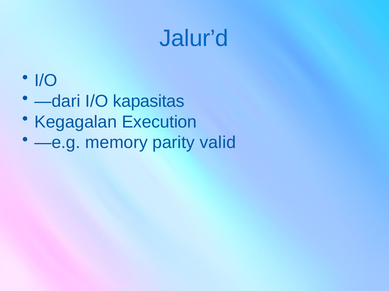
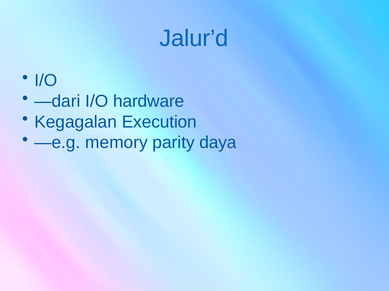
kapasitas: kapasitas -> hardware (149, 101)
valid: valid -> daya (218, 143)
